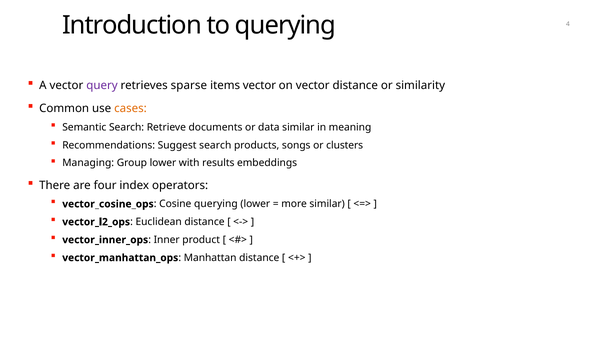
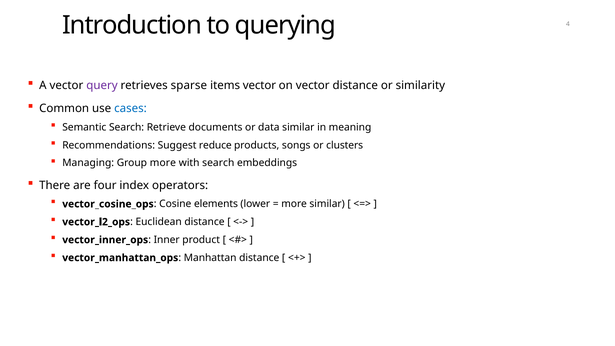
cases colour: orange -> blue (130, 109)
Suggest search: search -> reduce (215, 145)
Group lower: lower -> more (163, 163)
with results: results -> search (218, 163)
Cosine querying: querying -> elements (216, 204)
